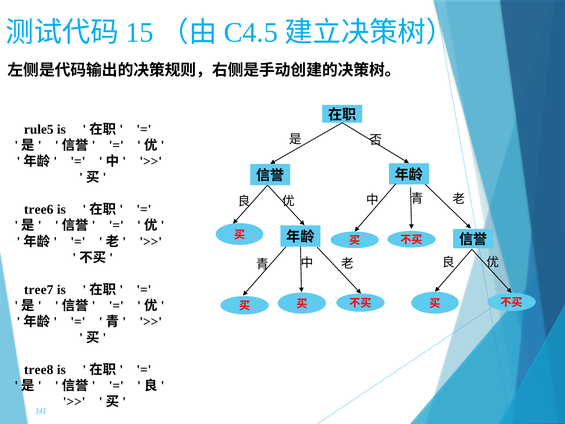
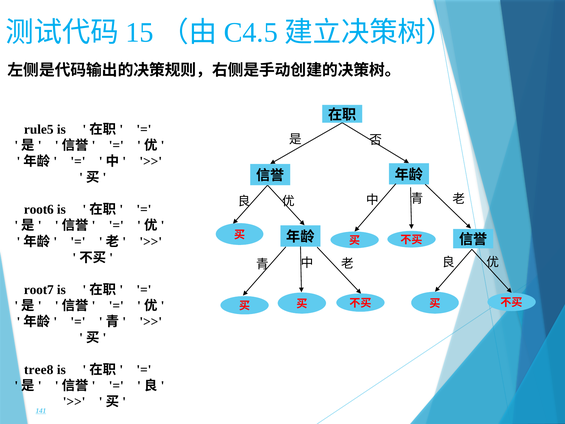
tree6: tree6 -> root6 (39, 209)
tree7: tree7 -> root7 (39, 290)
